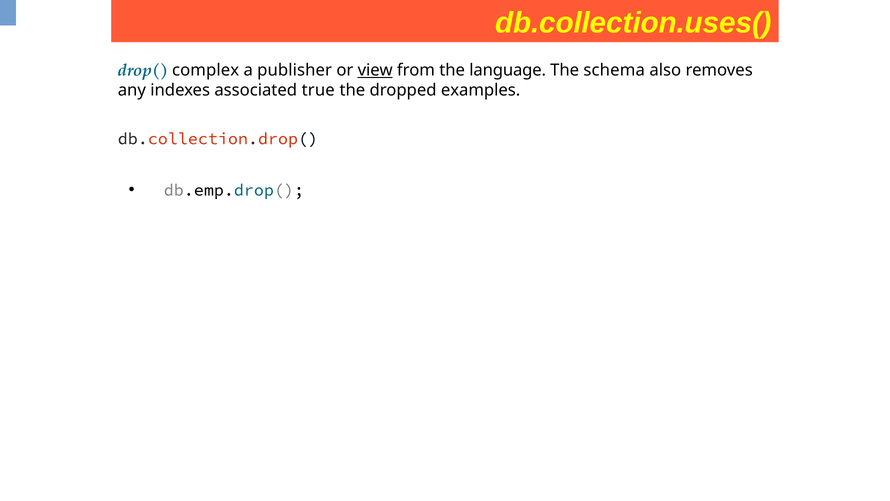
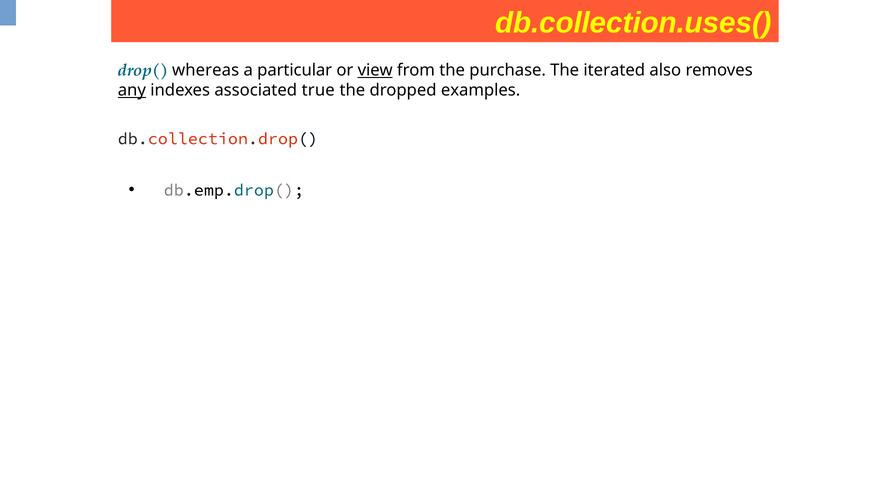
complex: complex -> whereas (206, 70)
publisher: publisher -> particular (295, 70)
language: language -> purchase (508, 70)
schema: schema -> iterated (614, 70)
any underline: none -> present (132, 90)
